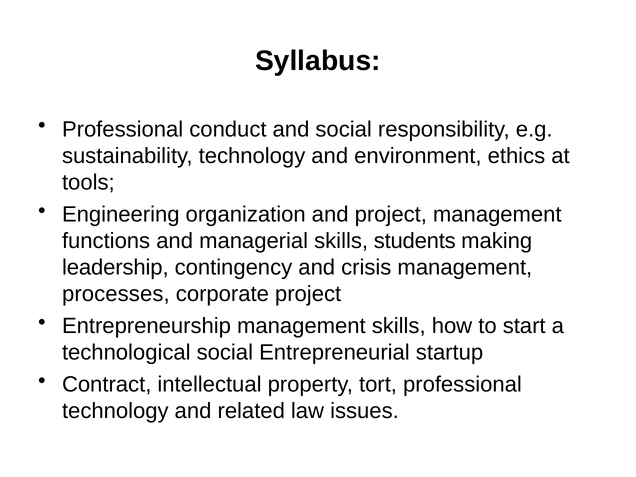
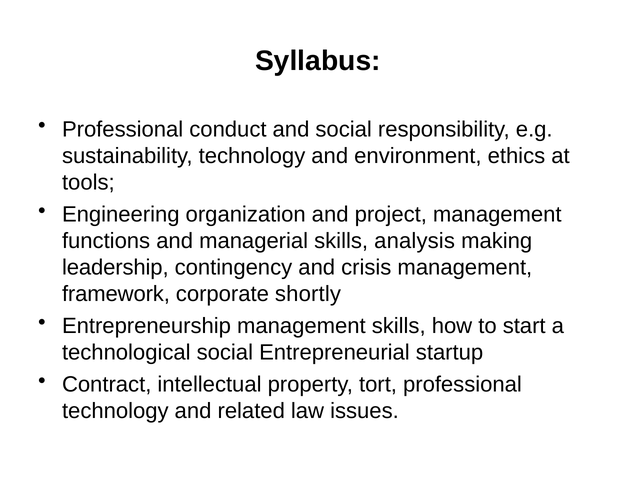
students: students -> analysis (415, 241)
processes: processes -> framework (116, 294)
corporate project: project -> shortly (308, 294)
